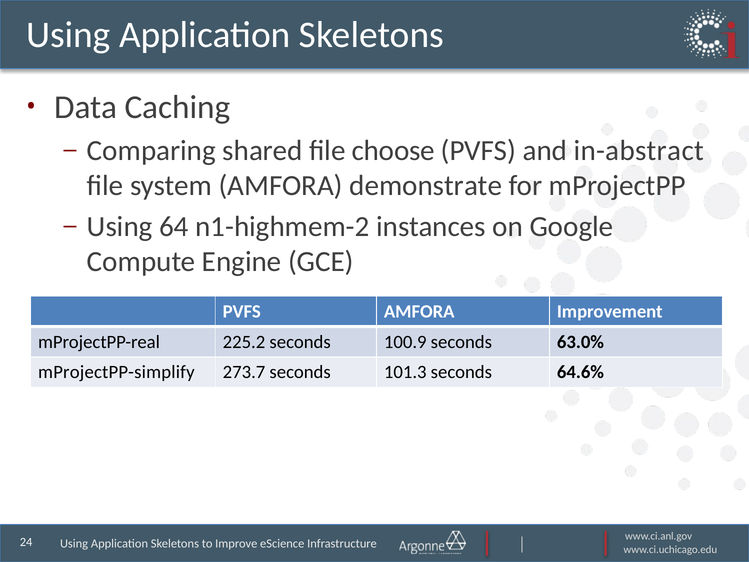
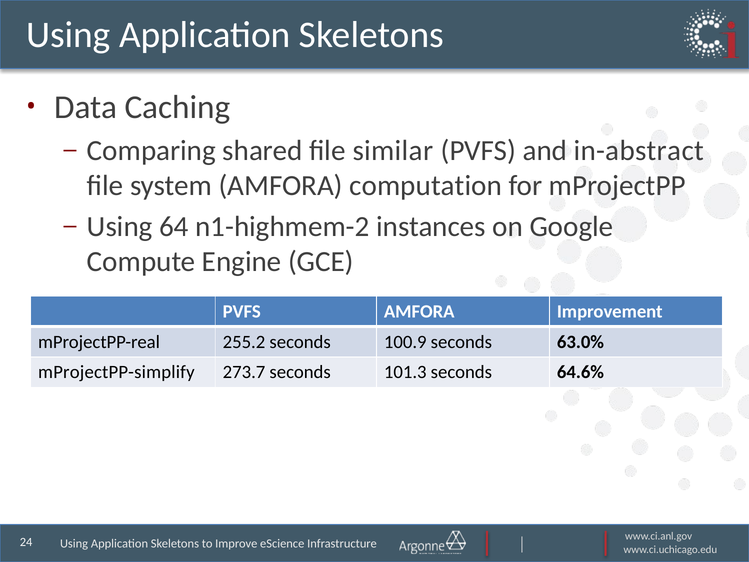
choose: choose -> similar (393, 151)
demonstrate: demonstrate -> computation (426, 186)
225.2: 225.2 -> 255.2 (244, 342)
